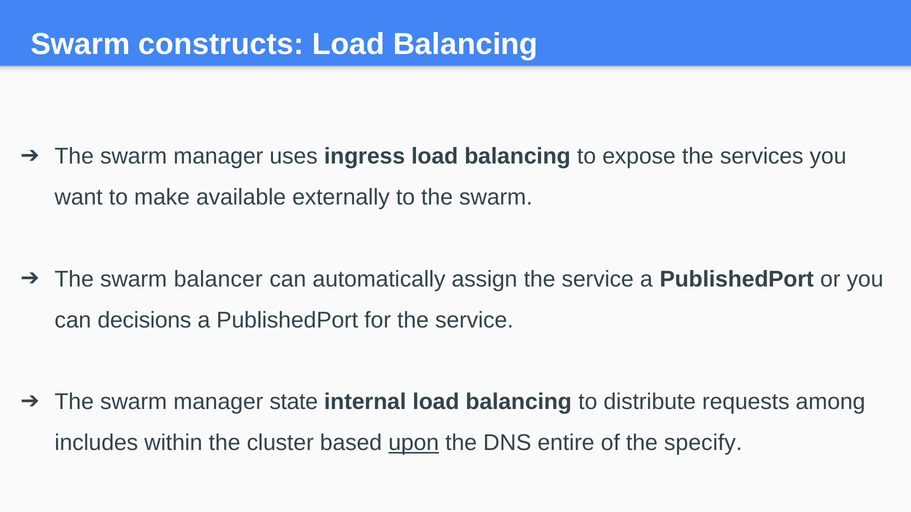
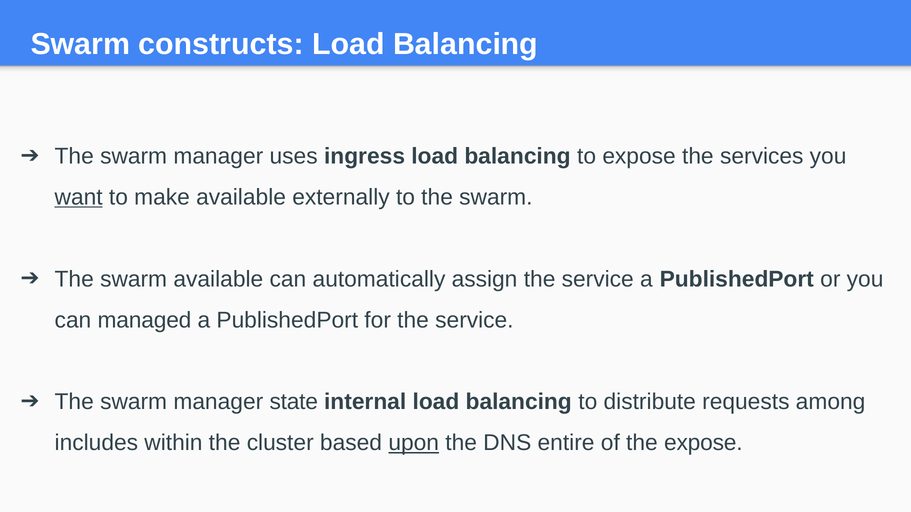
want underline: none -> present (79, 197)
swarm balancer: balancer -> available (218, 279)
decisions: decisions -> managed (144, 320)
the specify: specify -> expose (703, 443)
